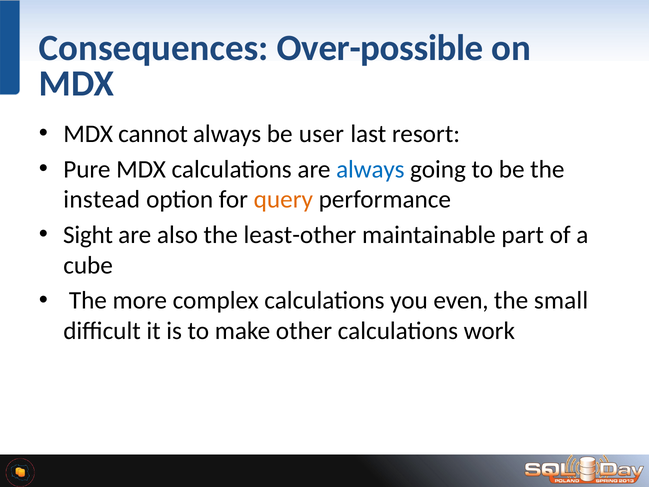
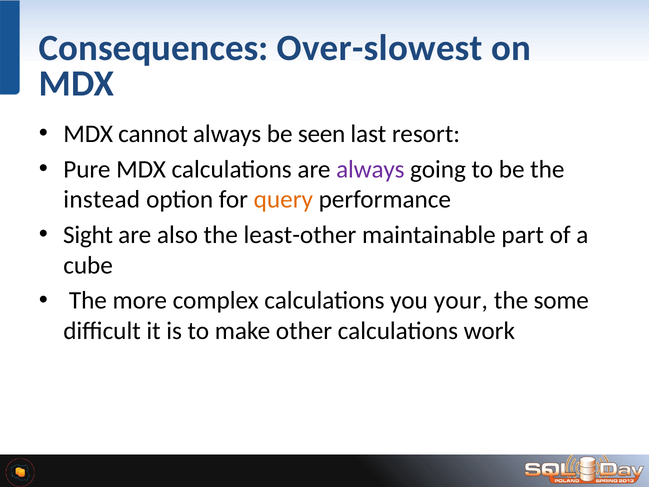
Over-possible: Over-possible -> Over-slowest (380, 48)
user: user -> seen (322, 134)
always colour: blue -> purple (370, 169)
even: even -> your (461, 300)
small: small -> some (561, 300)
